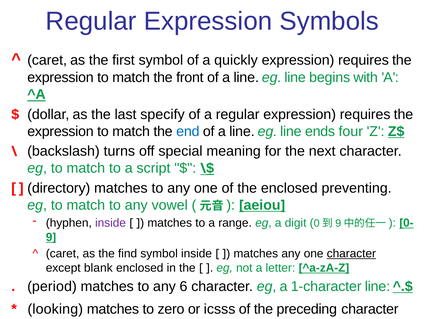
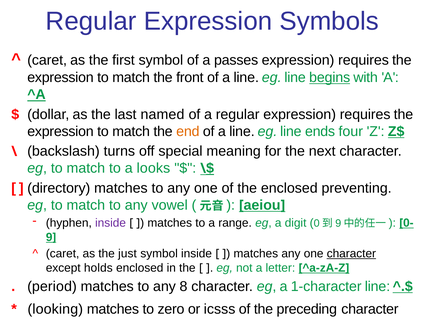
quickly: quickly -> passes (236, 60)
begins underline: none -> present (330, 78)
specify: specify -> named (162, 114)
end colour: blue -> orange (188, 131)
script: script -> looks (153, 168)
find: find -> just (127, 253)
blank: blank -> holds (98, 268)
6: 6 -> 8 (184, 286)
